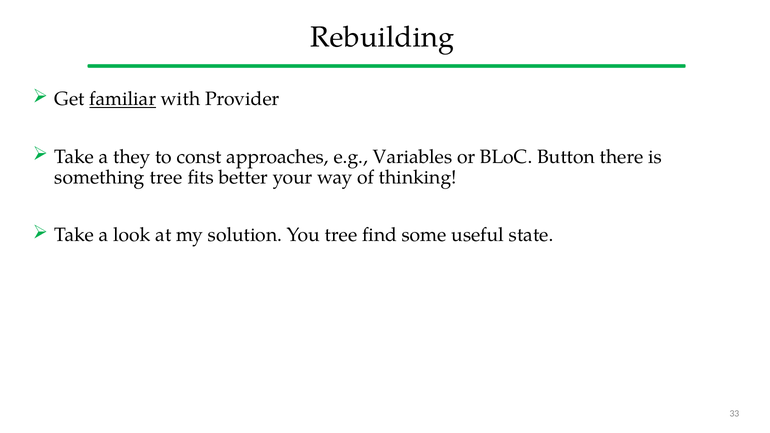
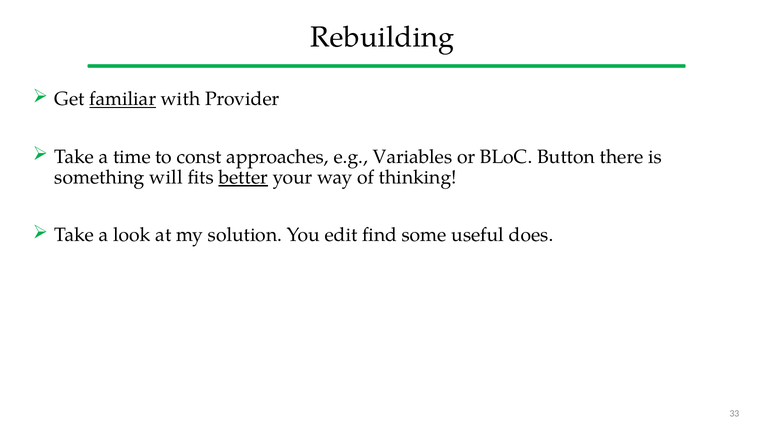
they: they -> time (132, 157)
something tree: tree -> will (166, 178)
better underline: none -> present (243, 178)
You tree: tree -> edit (341, 235)
state: state -> does (531, 235)
